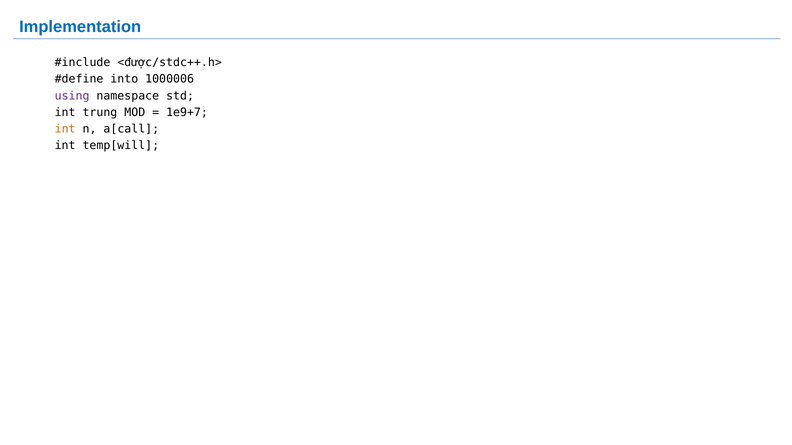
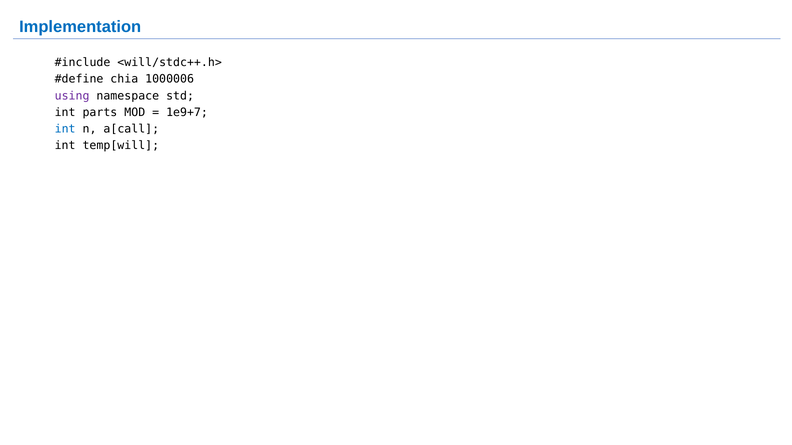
<được/stdc++.h>: <được/stdc++.h> -> <will/stdc++.h> (170, 63)
into: into -> chia (124, 79)
trung: trung -> parts (100, 112)
int colour: orange -> blue (65, 129)
